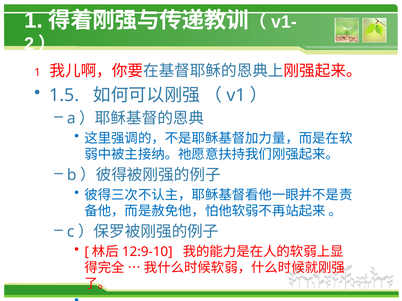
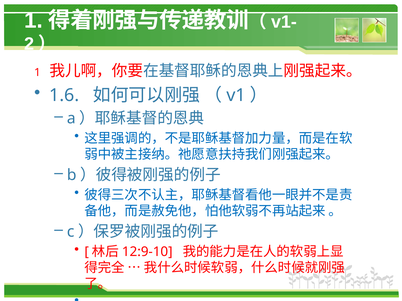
1.5: 1.5 -> 1.6 (64, 96)
